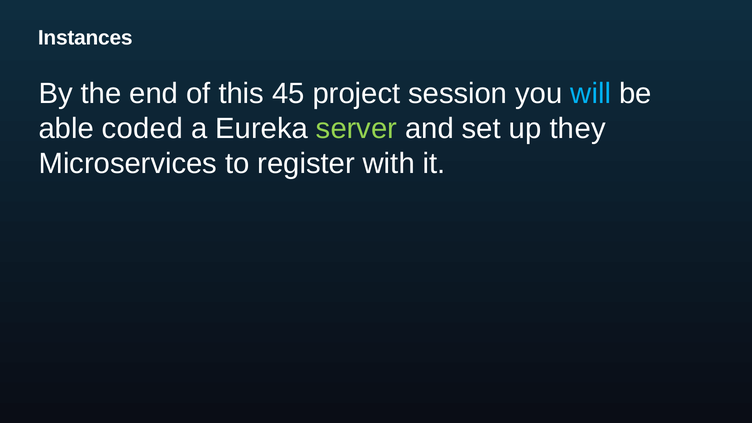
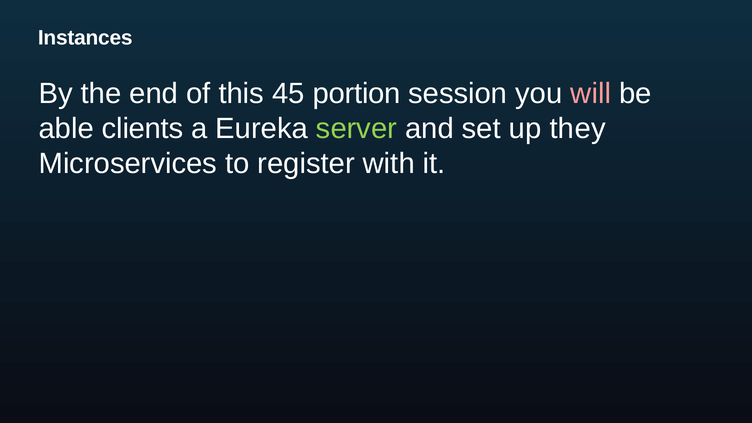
project: project -> portion (357, 93)
will colour: light blue -> pink (591, 93)
coded: coded -> clients (143, 129)
